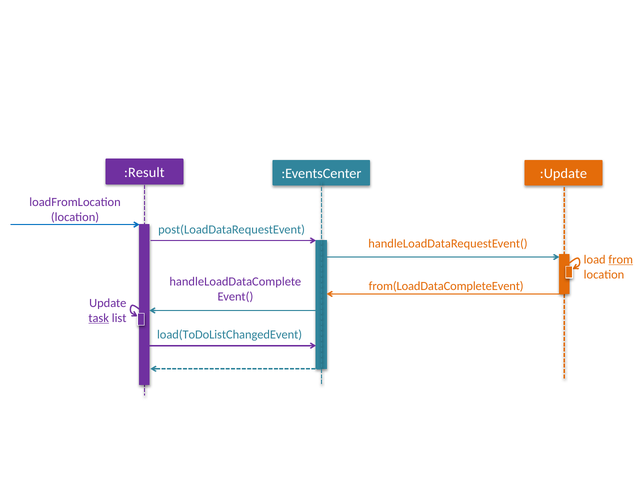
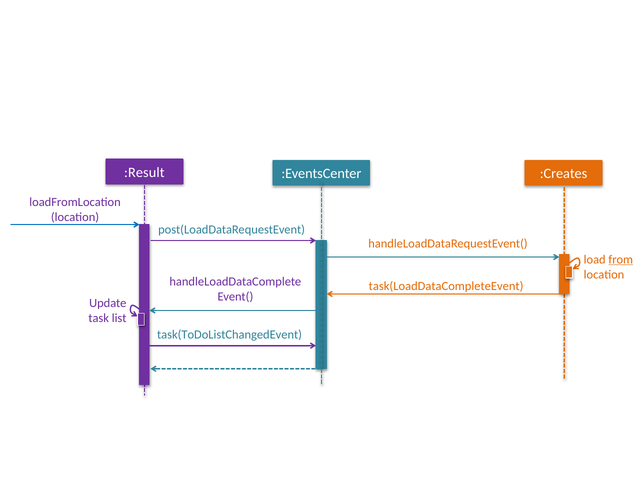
:Update: :Update -> :Creates (564, 174)
from(LoadDataCompleteEvent: from(LoadDataCompleteEvent -> task(LoadDataCompleteEvent (446, 286)
task underline: present -> none (99, 318)
load(ToDoListChangedEvent: load(ToDoListChangedEvent -> task(ToDoListChangedEvent (230, 335)
